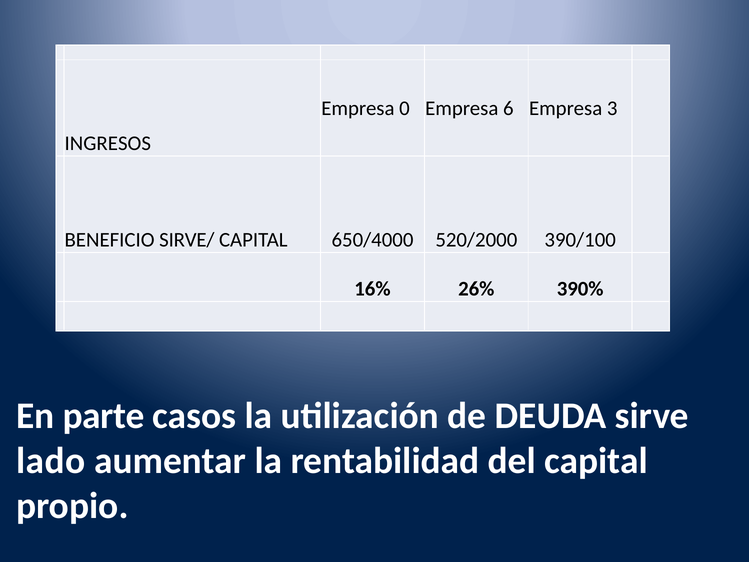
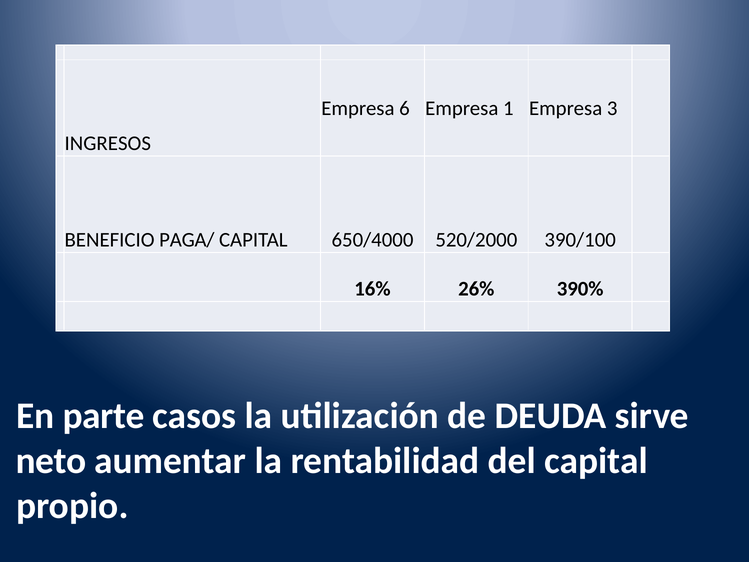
0: 0 -> 6 (404, 108)
6: 6 -> 1 (508, 108)
SIRVE/: SIRVE/ -> PAGA/ (187, 240)
lado: lado -> neto (51, 461)
